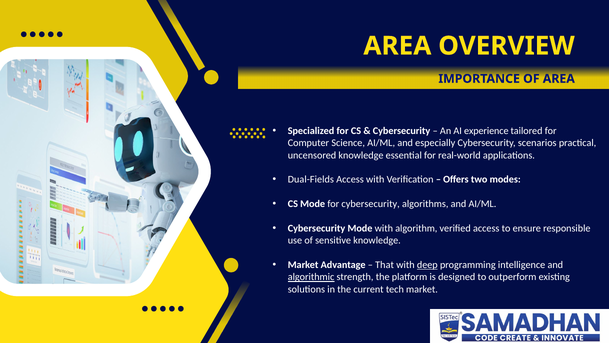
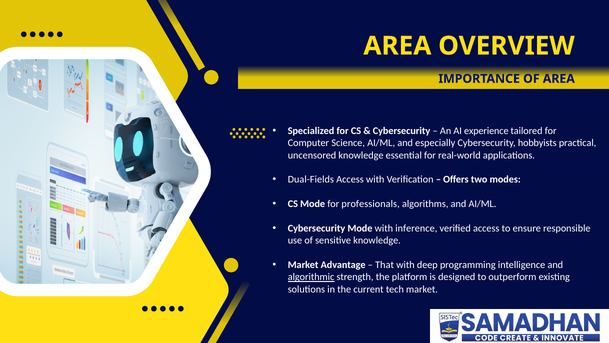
scenarios: scenarios -> hobbyists (537, 143)
for cybersecurity: cybersecurity -> professionals (371, 204)
algorithm: algorithm -> inference (416, 228)
deep underline: present -> none (427, 265)
